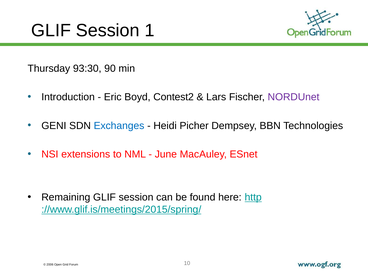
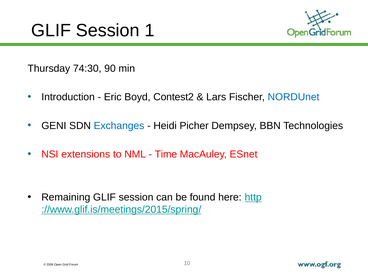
93:30: 93:30 -> 74:30 (87, 68)
NORDUnet colour: purple -> blue (294, 97)
June: June -> Time (166, 154)
